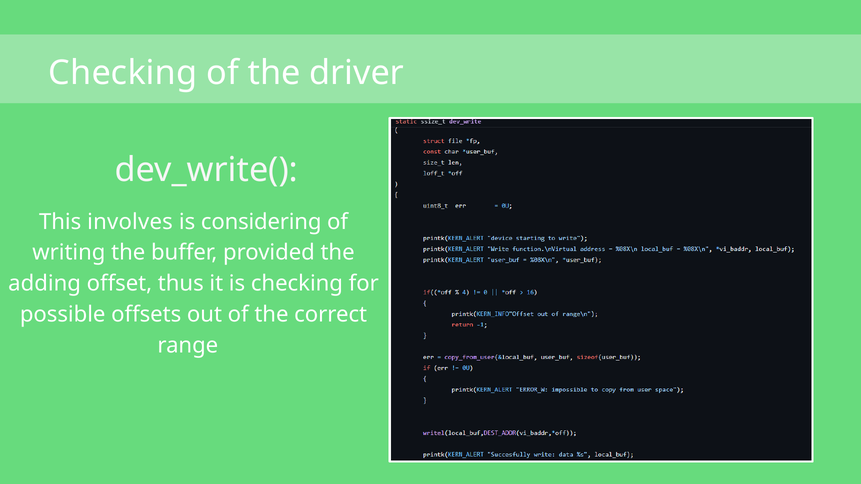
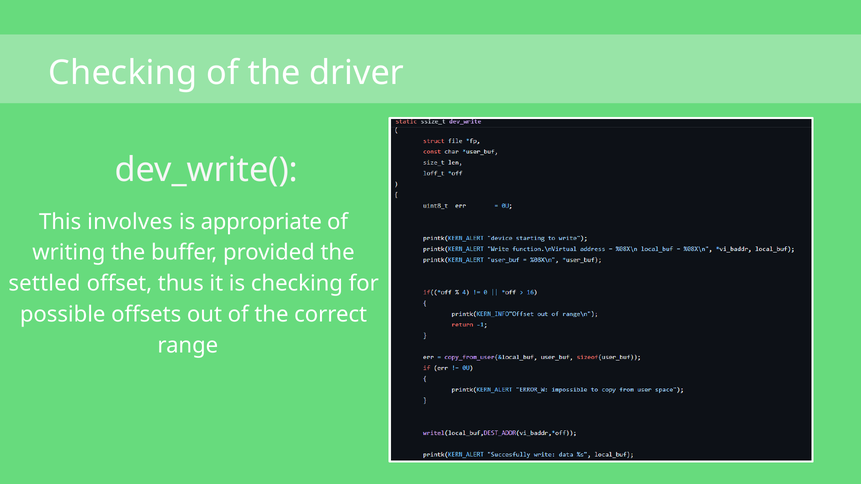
considering: considering -> appropriate (261, 222)
adding: adding -> settled (44, 284)
